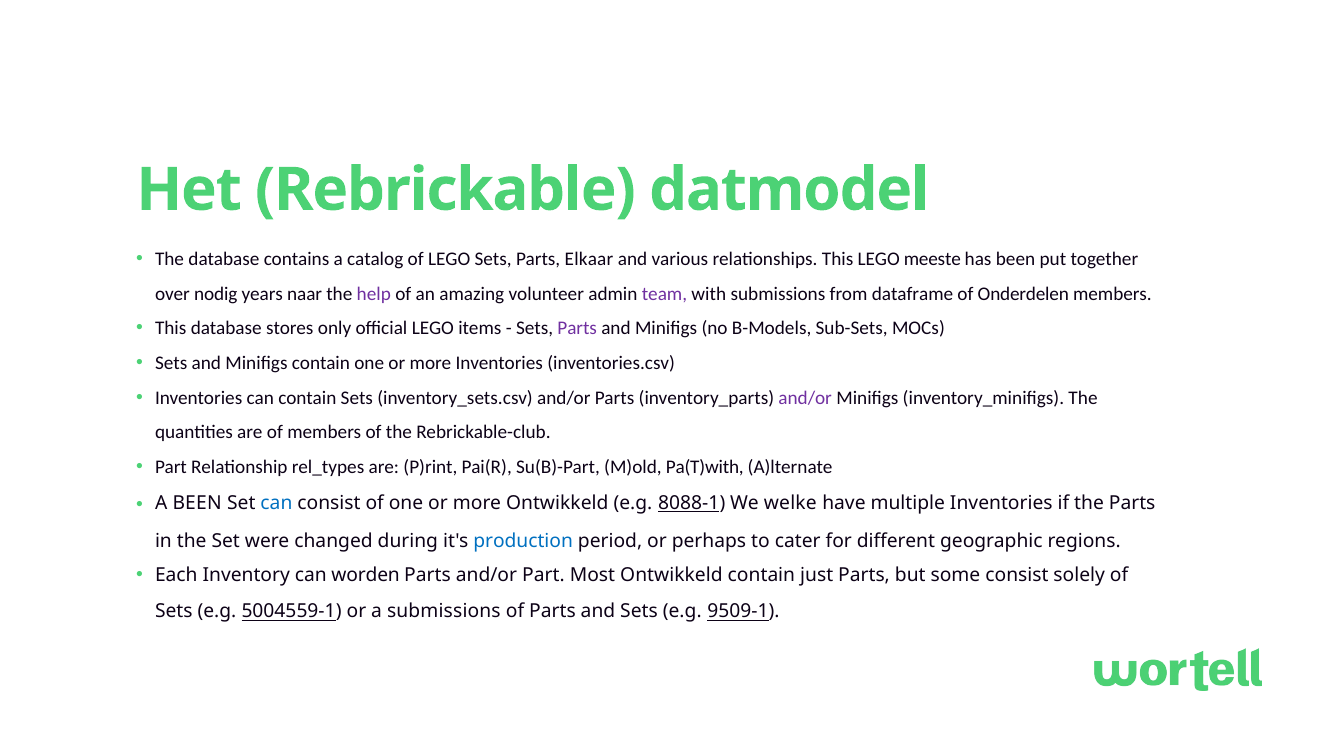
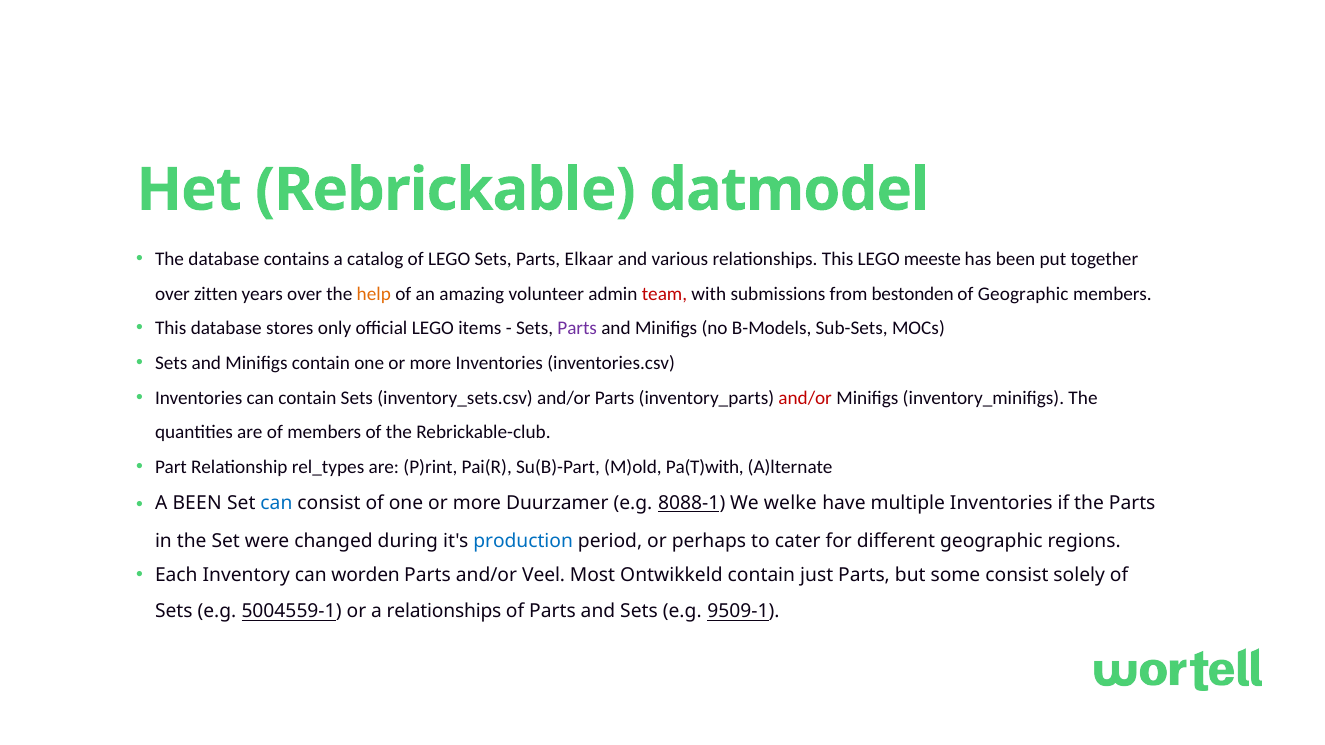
nodig: nodig -> zitten (216, 294)
years naar: naar -> over (305, 294)
help colour: purple -> orange (374, 294)
team colour: purple -> red (664, 294)
dataframe: dataframe -> bestonden (913, 294)
of Onderdelen: Onderdelen -> Geographic (1023, 294)
and/or colour: purple -> red (805, 398)
more Ontwikkeld: Ontwikkeld -> Duurzamer (557, 503)
and/or Part: Part -> Veel (544, 576)
a submissions: submissions -> relationships (444, 612)
